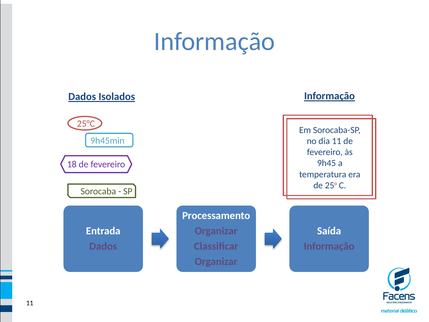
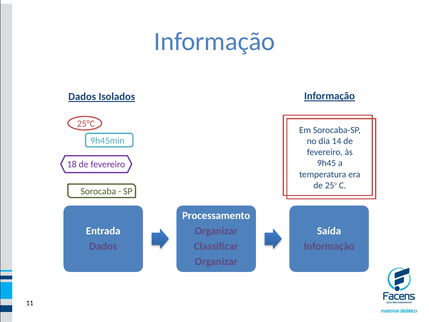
dia 11: 11 -> 14 (337, 141)
